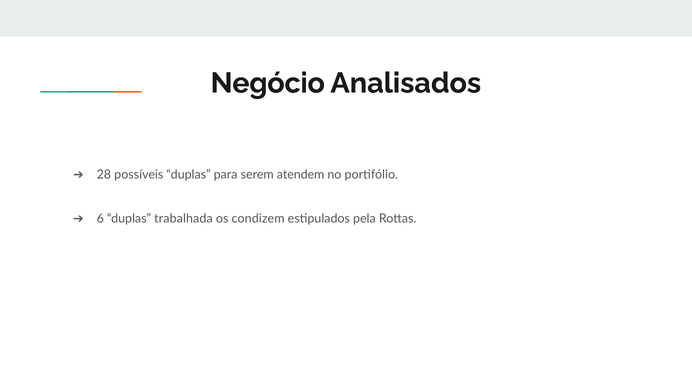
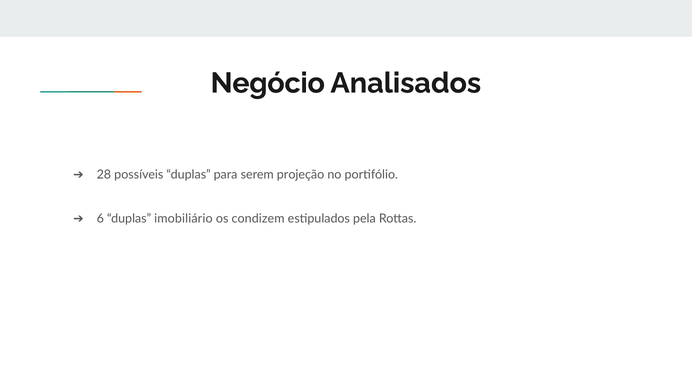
atendem: atendem -> projeção (301, 175)
trabalhada: trabalhada -> imobiliário (183, 219)
